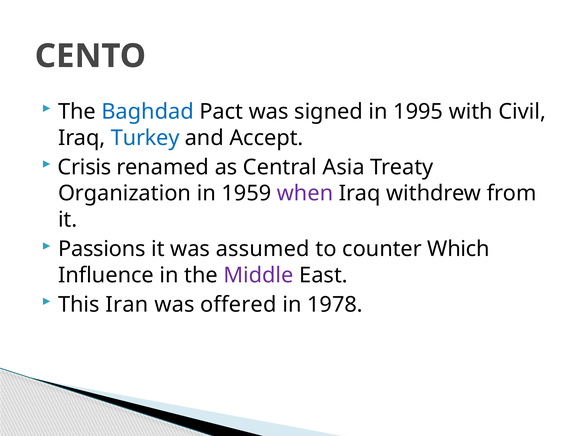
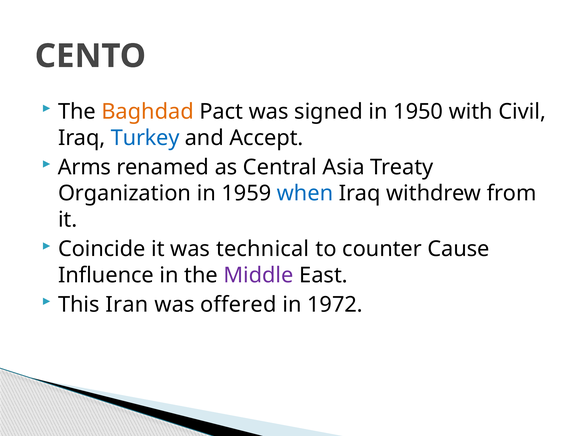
Baghdad colour: blue -> orange (148, 112)
1995: 1995 -> 1950 (418, 112)
Crisis: Crisis -> Arms (85, 167)
when colour: purple -> blue (305, 193)
Passions: Passions -> Coincide (102, 249)
assumed: assumed -> technical (263, 249)
Which: Which -> Cause (458, 249)
1978: 1978 -> 1972 (335, 304)
